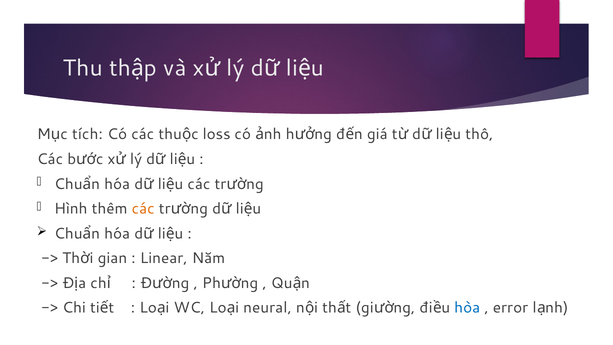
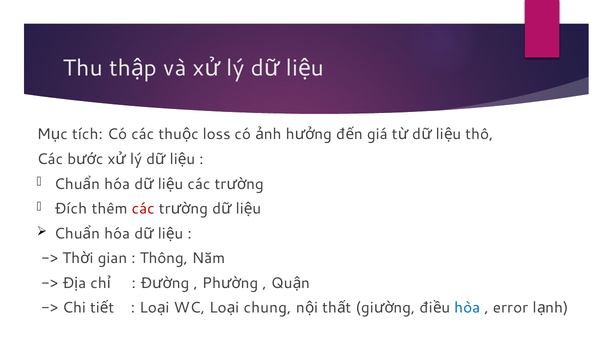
Hình: Hình -> Đích (71, 209)
các colour: orange -> red (143, 209)
Linear: Linear -> Thông (164, 258)
neural: neural -> chung (267, 308)
